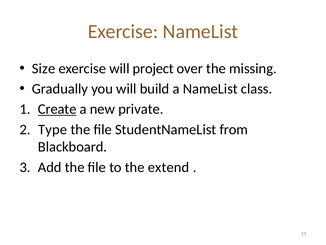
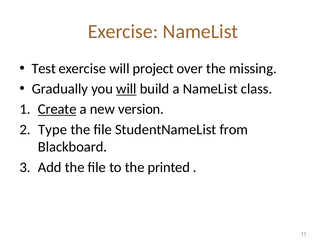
Size: Size -> Test (44, 68)
will underline: none -> present (126, 89)
private: private -> version (141, 109)
extend: extend -> printed (169, 167)
